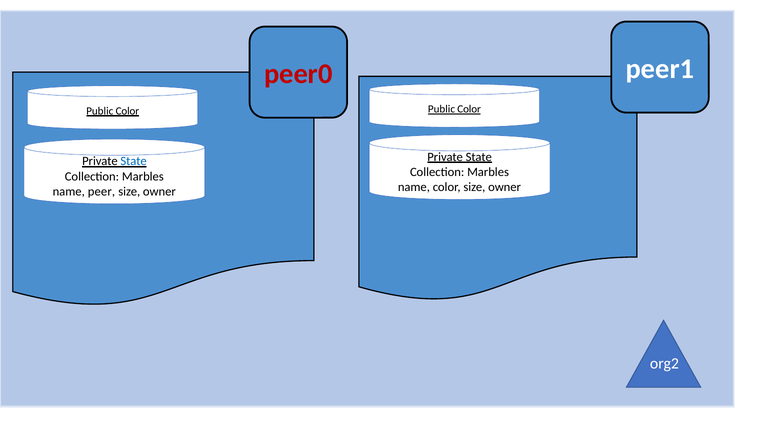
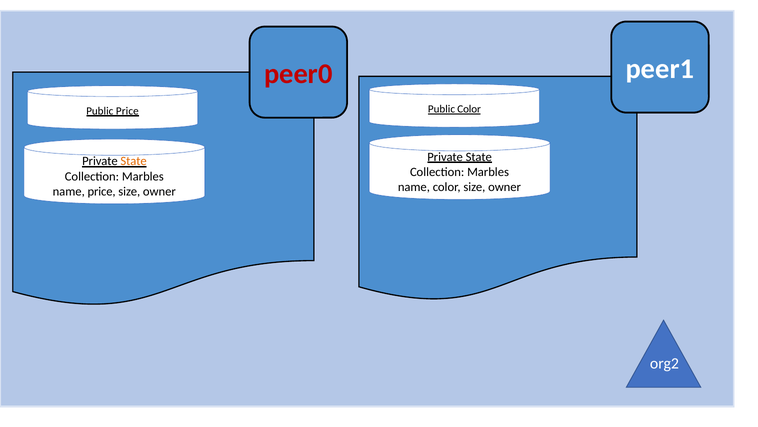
Color: Color -> Price (127, 111)
State colour: blue -> orange (134, 161)
name peer: peer -> price (102, 191)
